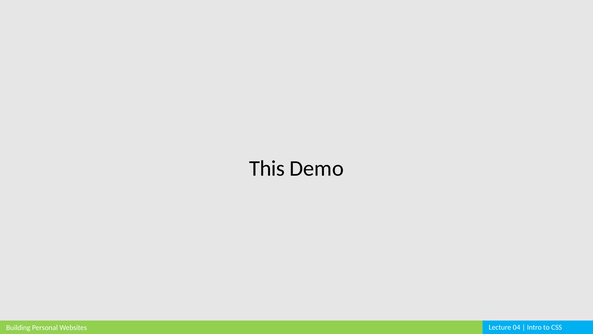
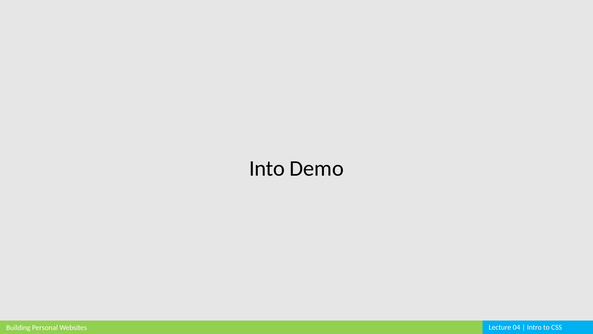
This: This -> Into (267, 168)
